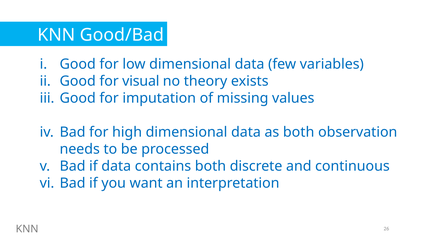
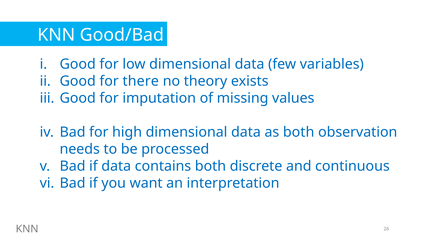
visual: visual -> there (141, 81)
